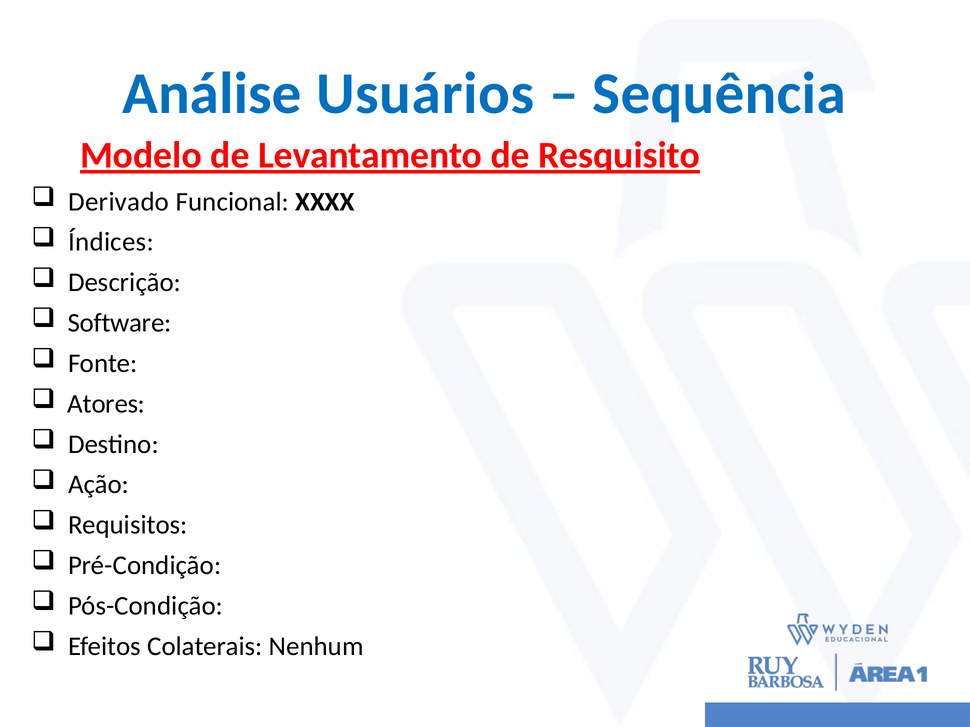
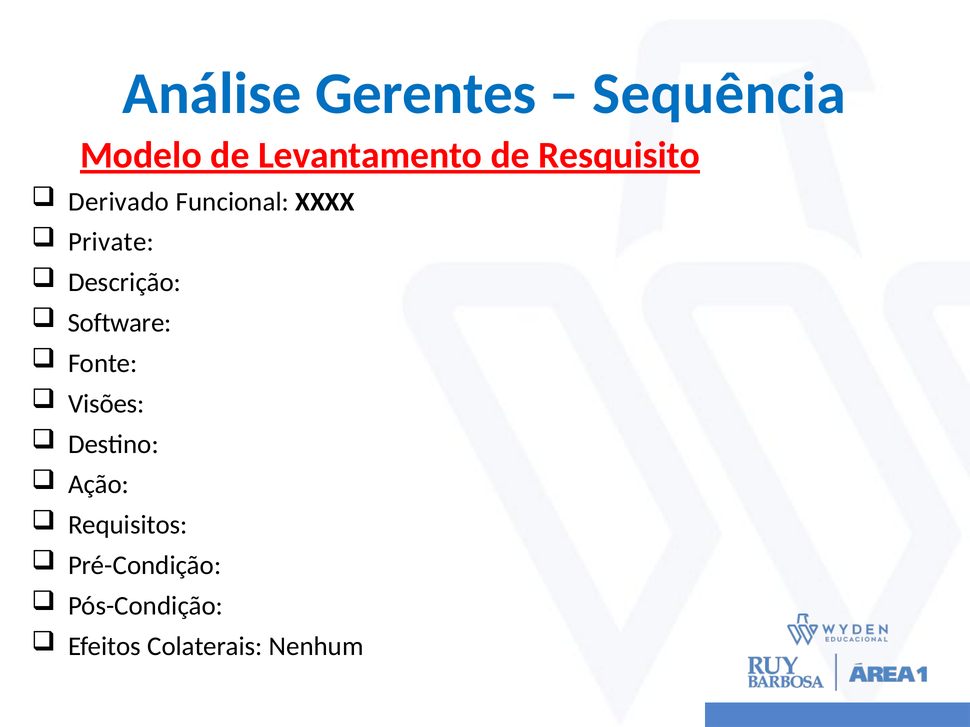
Usuários: Usuários -> Gerentes (426, 94)
Índices: Índices -> Private (111, 242)
Atores: Atores -> Visões (106, 404)
